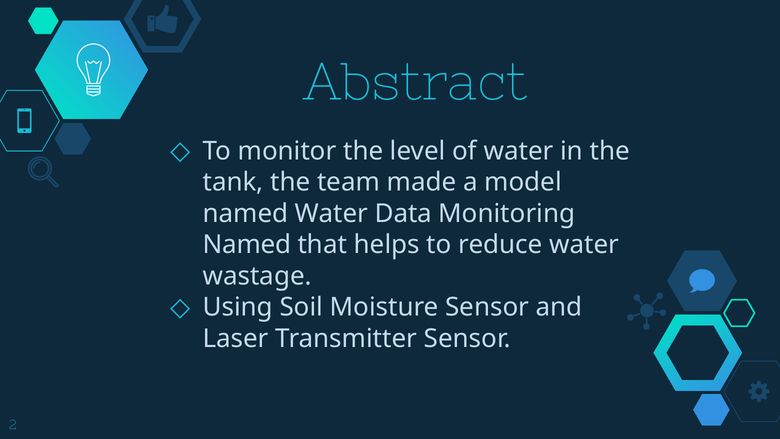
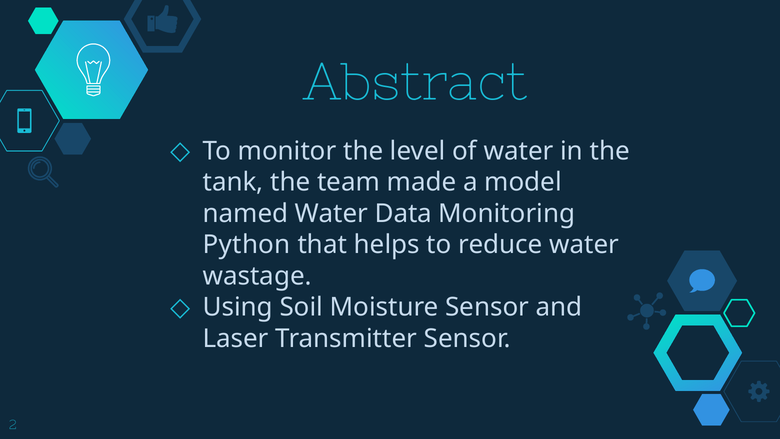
Named: Named -> Python (247, 245)
